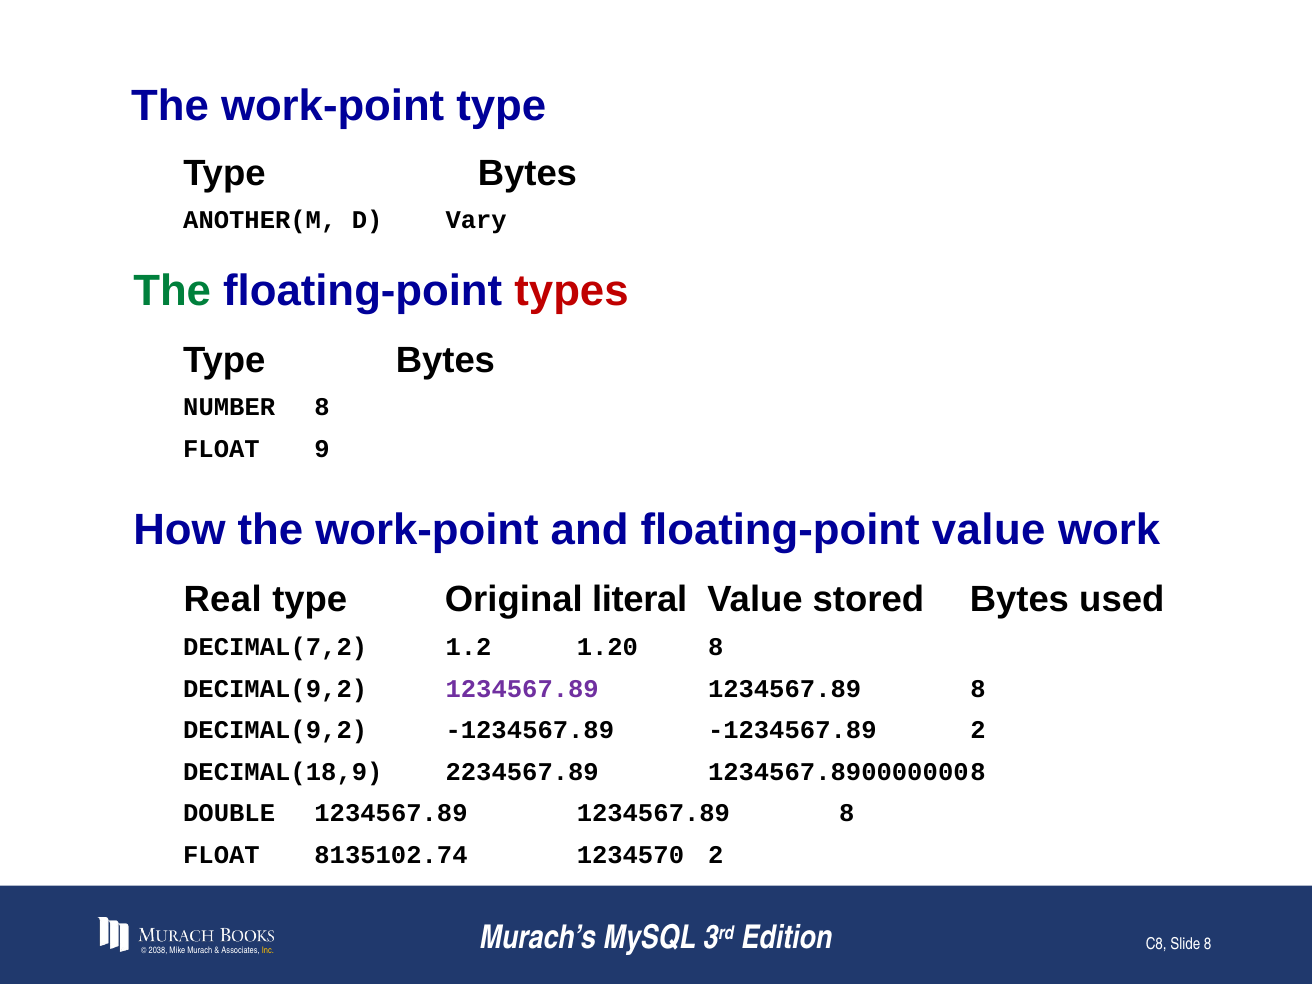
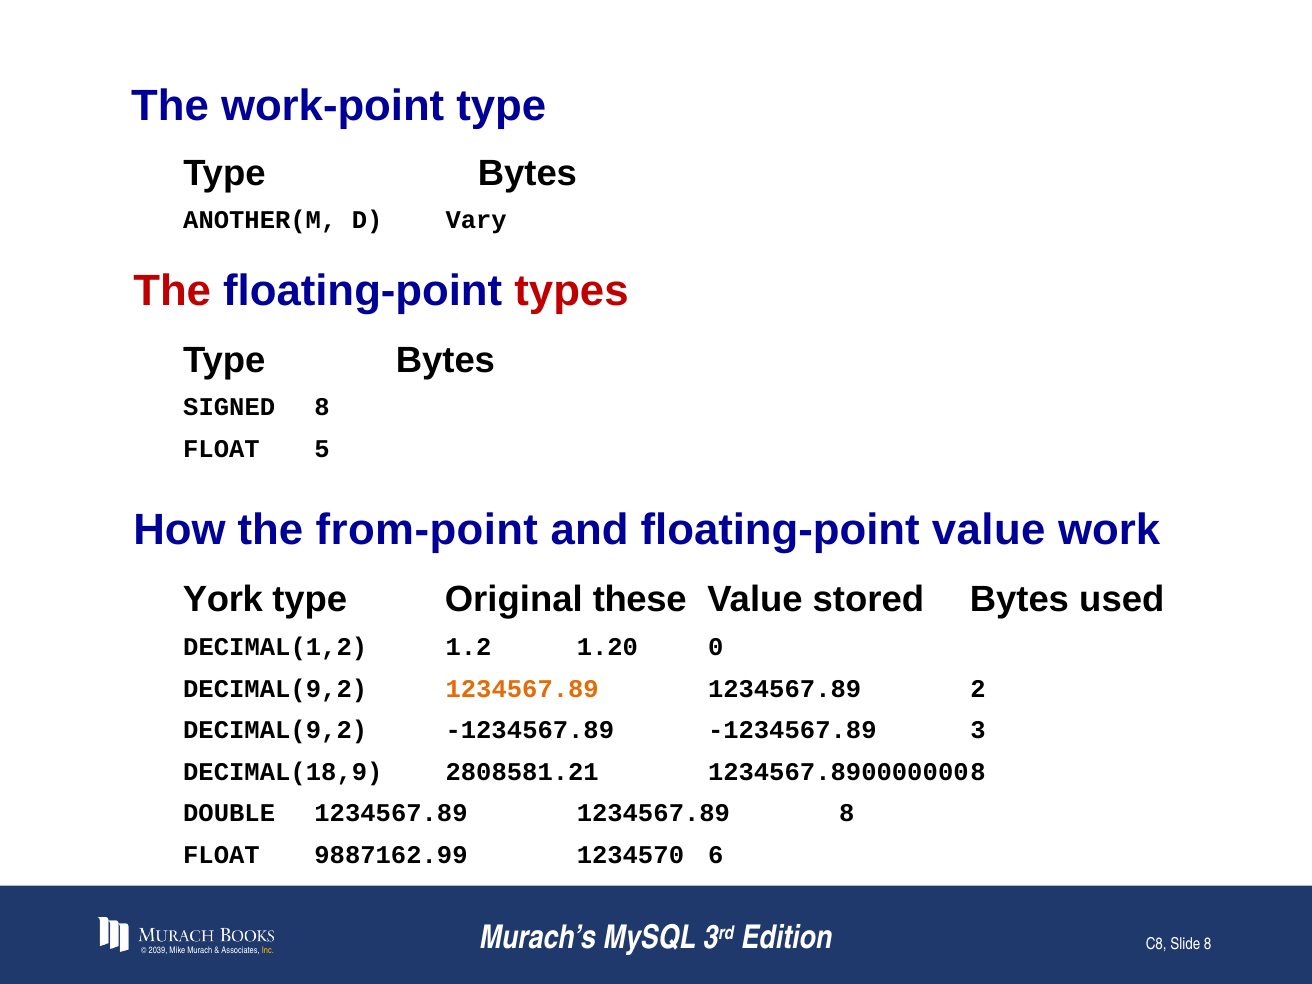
The colour: green -> red (172, 291)
NUMBER: NUMBER -> SIGNED (229, 408)
9: 9 -> 5 (322, 449)
How the work-point: work-point -> from-point (427, 530)
Real: Real -> York (223, 600)
literal: literal -> these (640, 600)
DECIMAL(7,2: DECIMAL(7,2 -> DECIMAL(1,2 (275, 647)
1.20 8: 8 -> 0 (716, 647)
1234567.89 colour: purple -> orange (522, 689)
8: 8 -> 2 (978, 689)
-1234567.89 2: 2 -> 3 (978, 730)
2234567.89: 2234567.89 -> 2808581.21 (522, 772)
8135102.74: 8135102.74 -> 9887162.99 (391, 855)
1234570 2: 2 -> 6 (716, 855)
2038: 2038 -> 2039 (158, 951)
